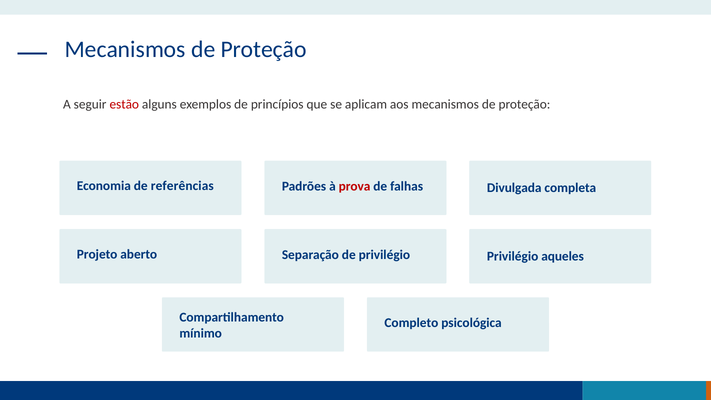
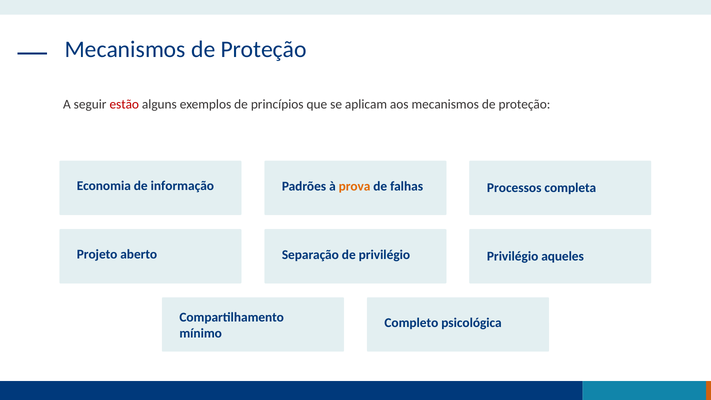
referências: referências -> informação (182, 186)
prova colour: red -> orange (355, 186)
Divulgada: Divulgada -> Processos (514, 188)
